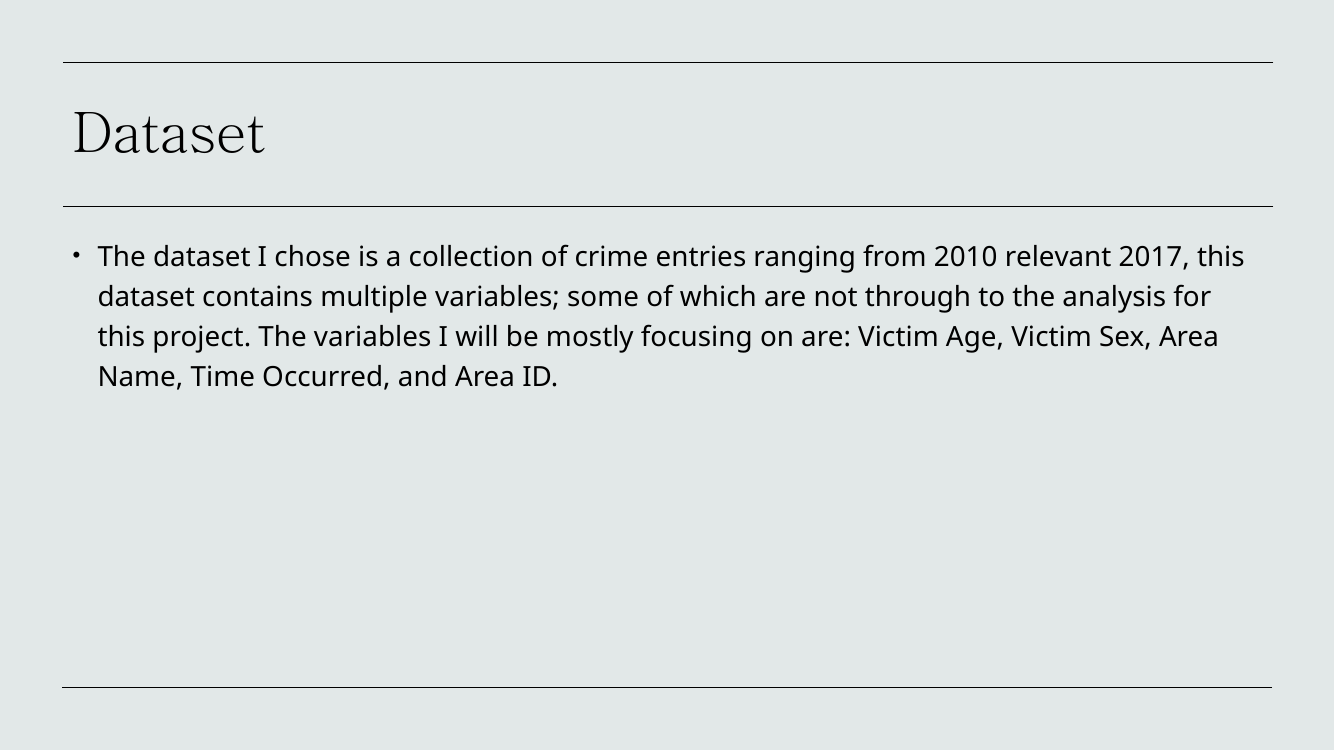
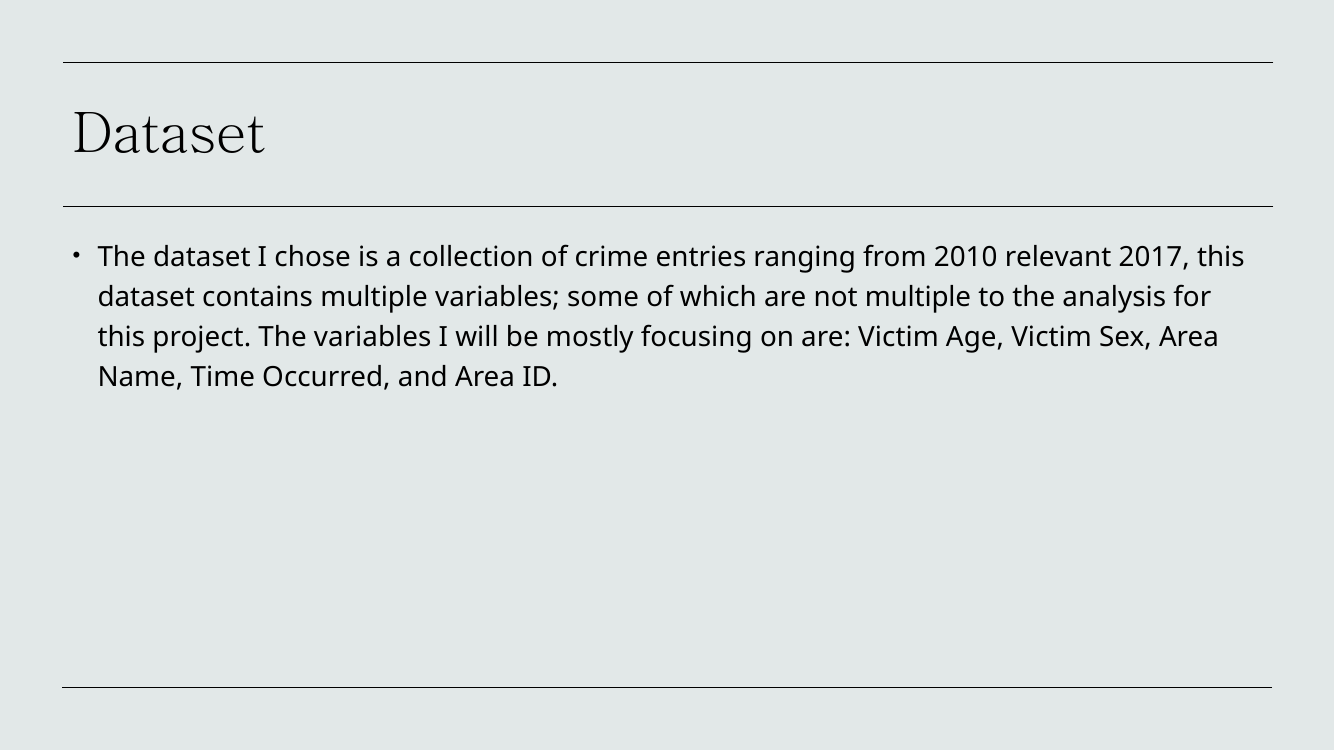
not through: through -> multiple (918, 297)
